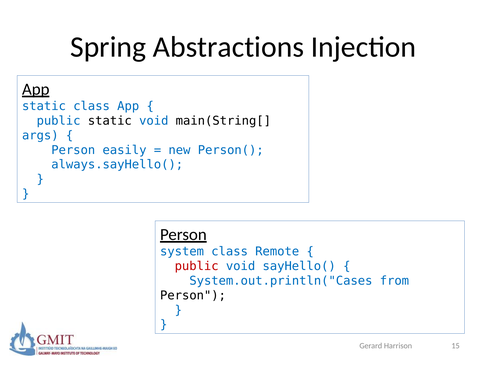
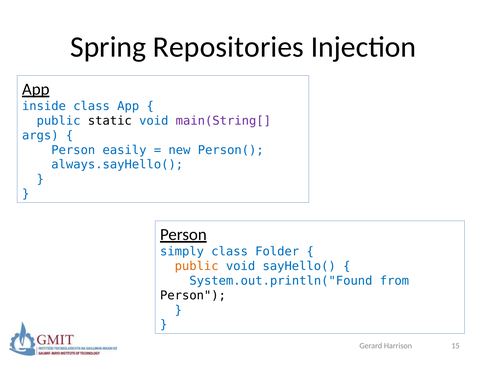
Abstractions: Abstractions -> Repositories (228, 47)
static: static -> inside (44, 106)
main(String[ colour: black -> purple (223, 121)
system: system -> simply (182, 252)
Remote: Remote -> Folder (277, 252)
public colour: red -> orange (197, 266)
System.out.println("Cases: System.out.println("Cases -> System.out.println("Found (281, 281)
